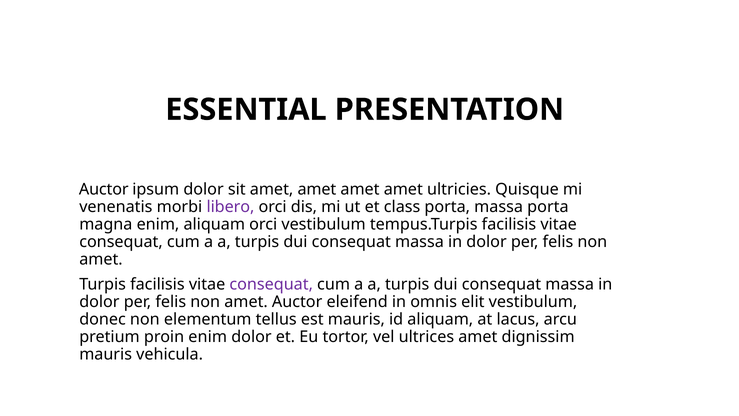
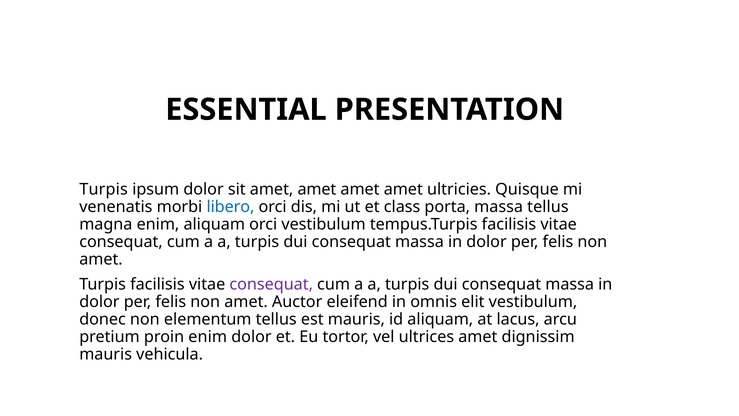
Auctor: Auctor -> Turpis (104, 189)
libero colour: purple -> blue (230, 207)
massa porta: porta -> tellus (548, 207)
